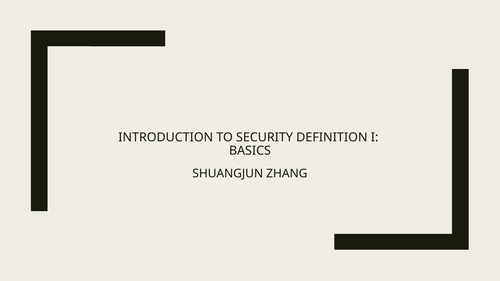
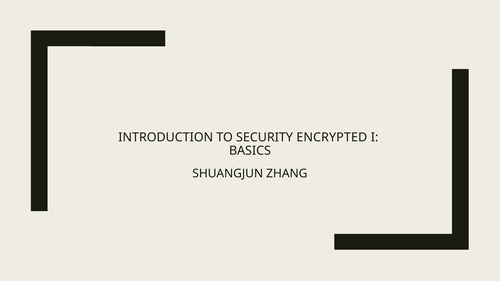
DEFINITION: DEFINITION -> ENCRYPTED (332, 137)
